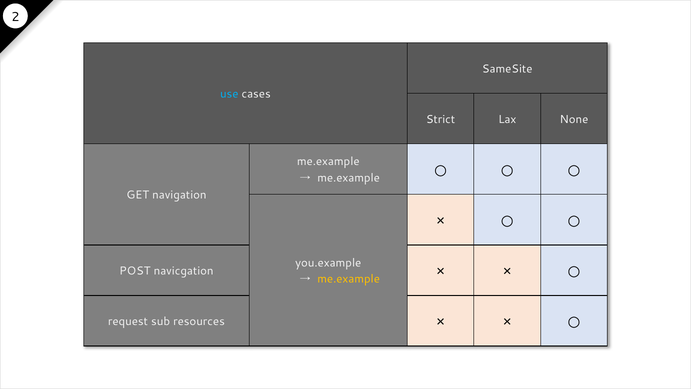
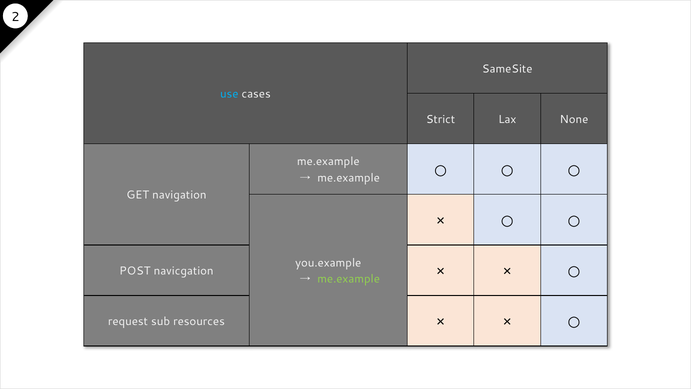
me.example colour: yellow -> light green (349, 279)
